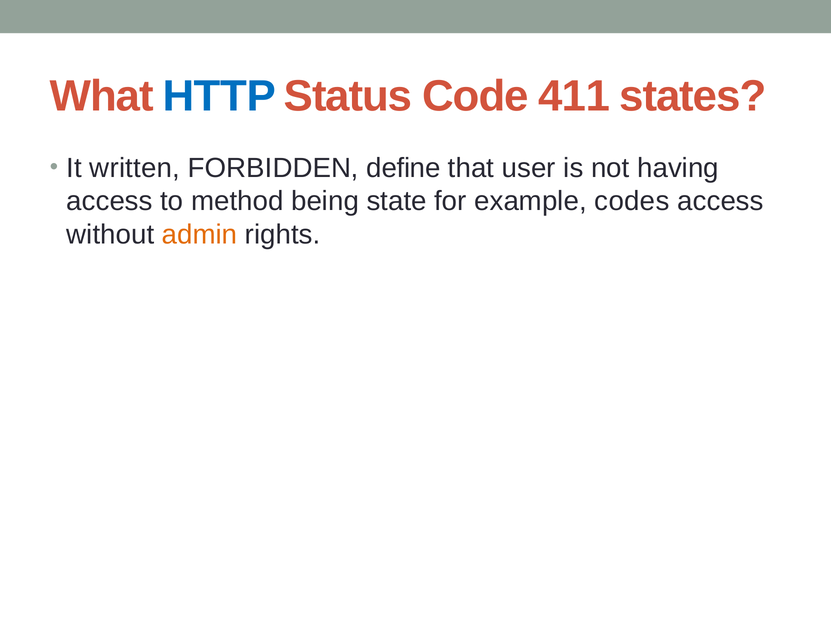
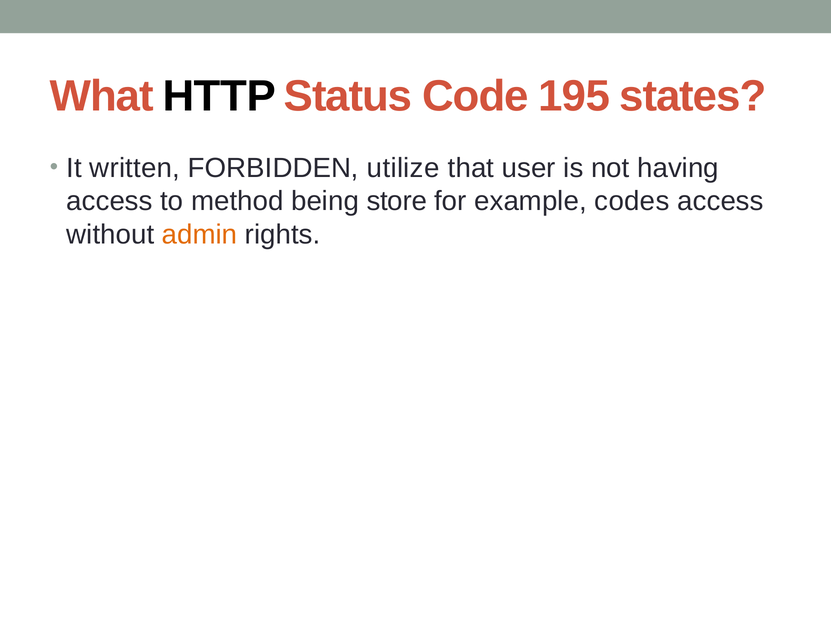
HTTP colour: blue -> black (219, 97)
411: 411 -> 195 (574, 97)
define: define -> utilize (403, 168)
state: state -> store (397, 201)
